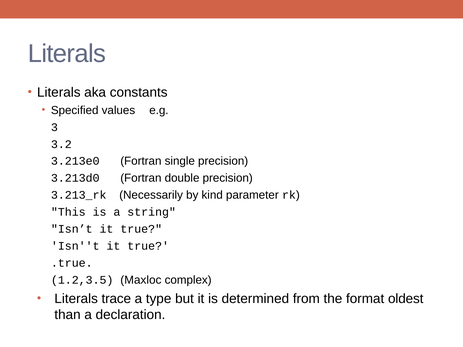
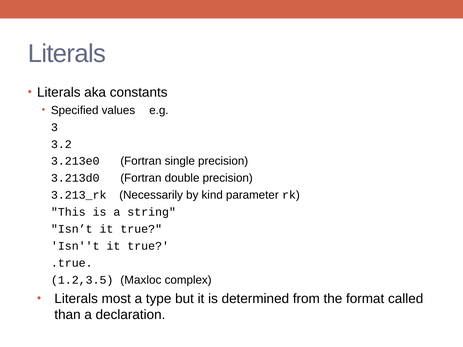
trace: trace -> most (116, 299)
oldest: oldest -> called (406, 299)
